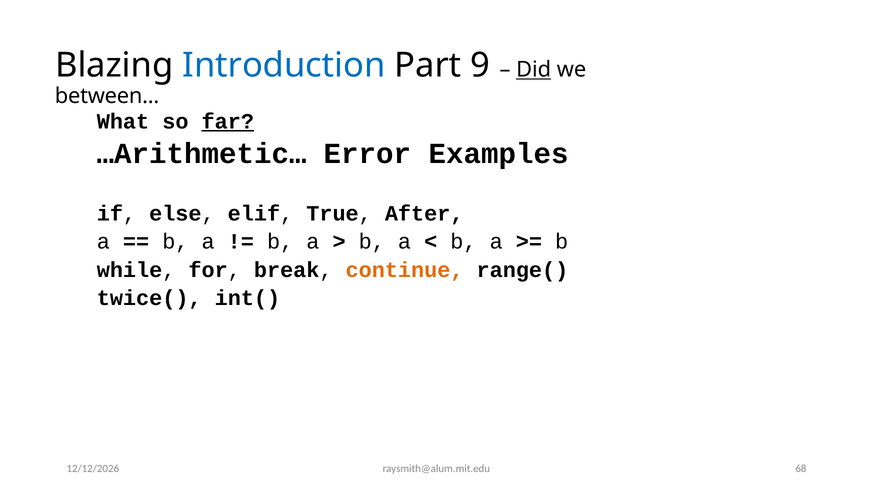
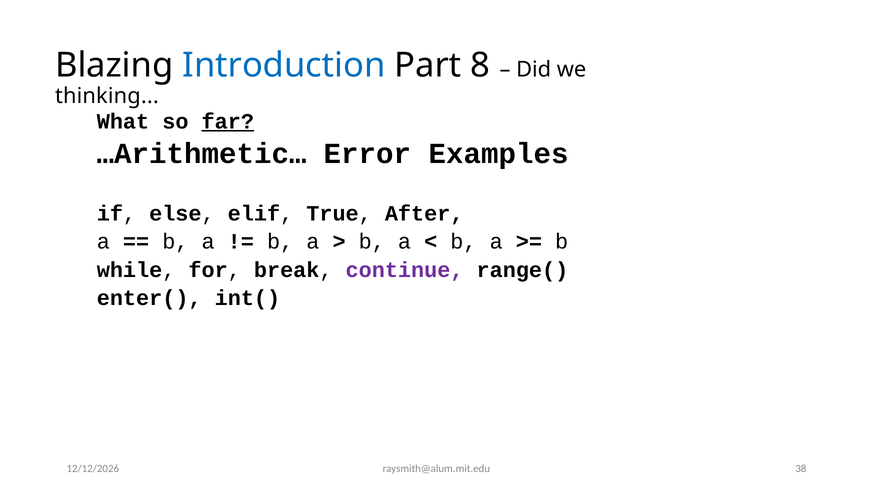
9: 9 -> 8 (480, 65)
Did underline: present -> none (534, 70)
between: between -> thinking (107, 96)
continue colour: orange -> purple (405, 270)
twice(: twice( -> enter( (149, 298)
68: 68 -> 38 (801, 469)
